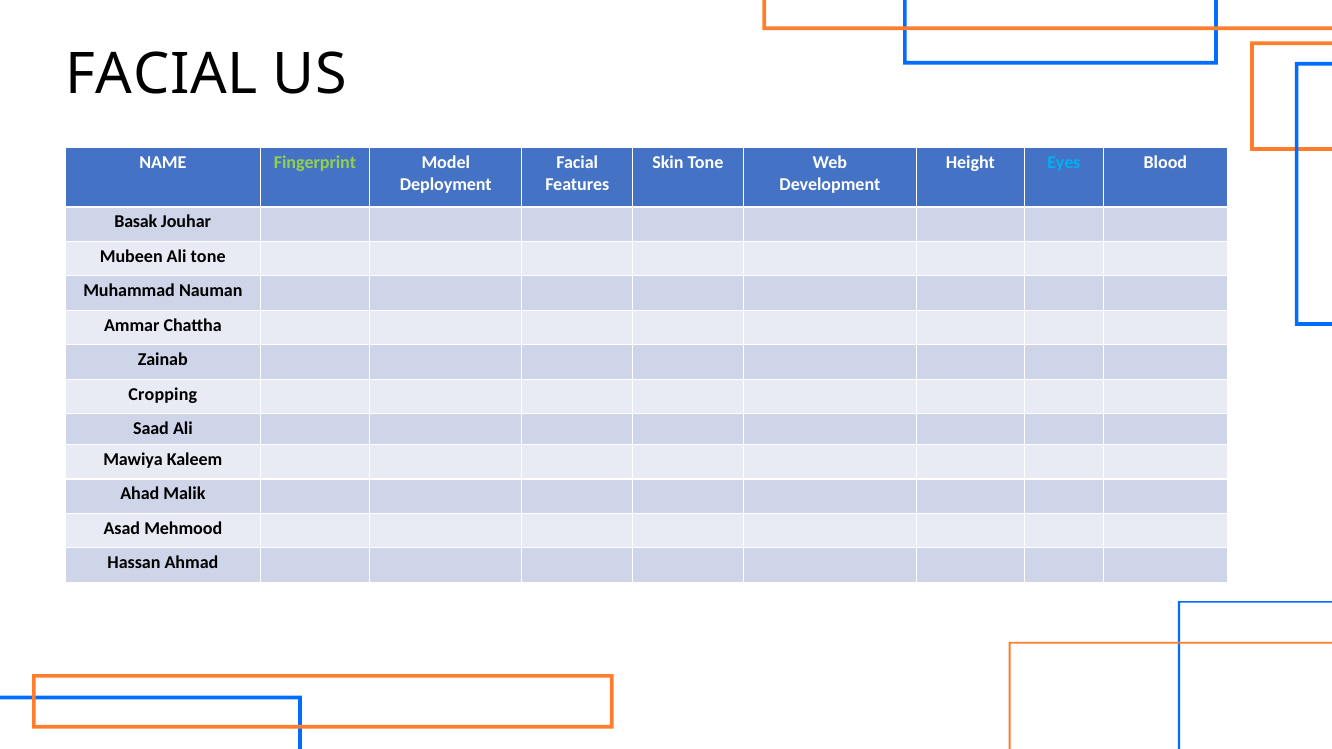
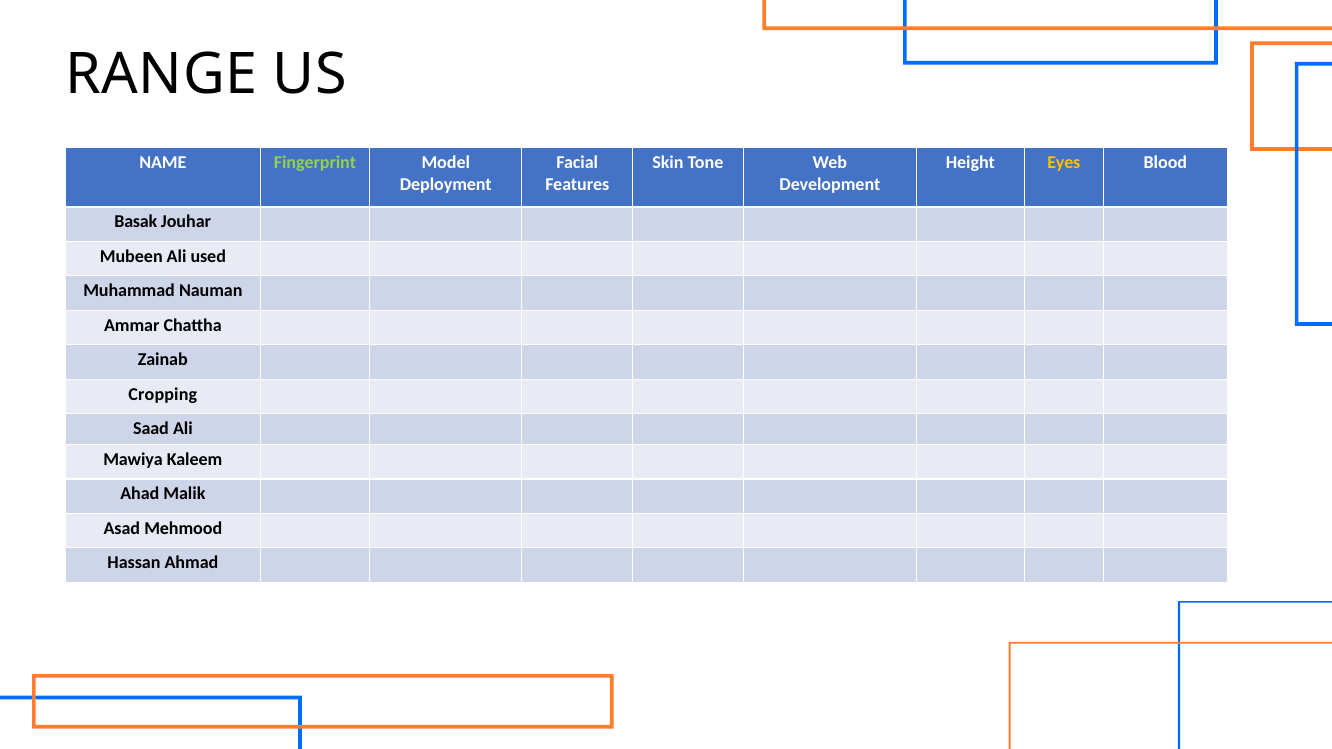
FACIAL: FACIAL -> RANGE (161, 75)
Eyes colour: light blue -> yellow (1064, 163)
Ali tone: tone -> used (208, 256)
